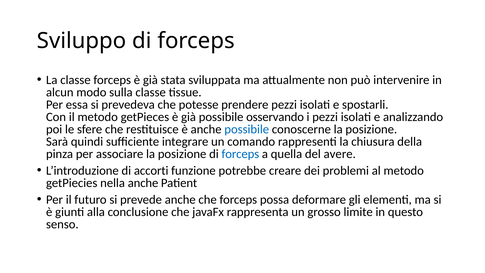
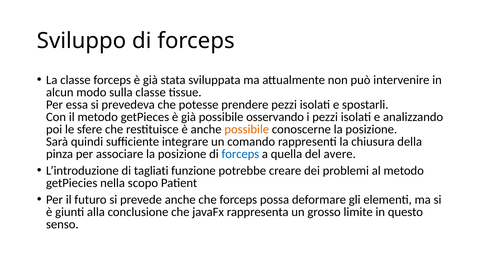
possibile colour: blue -> orange (247, 129)
accorti: accorti -> tagliati (151, 171)
nella anche: anche -> scopo (143, 183)
